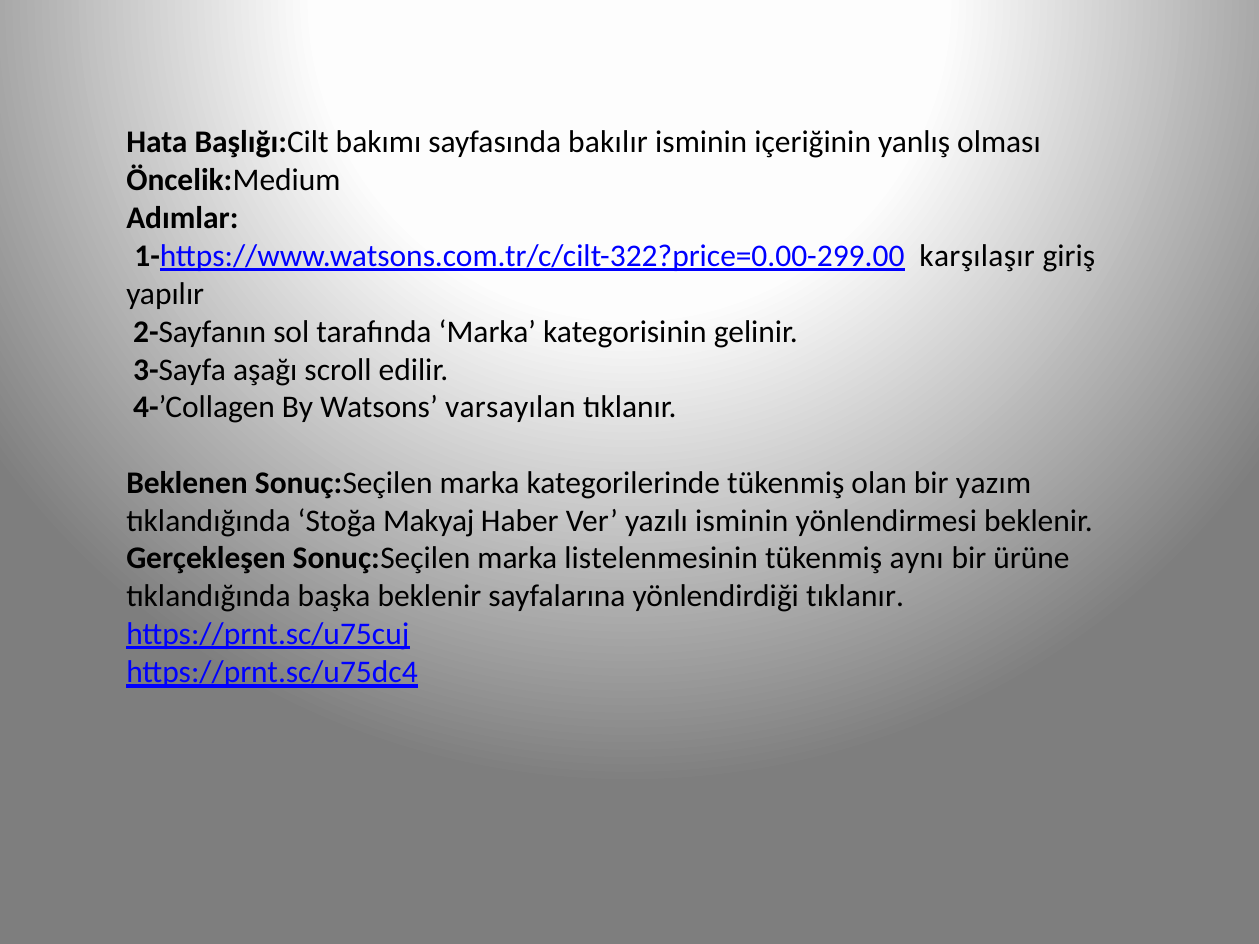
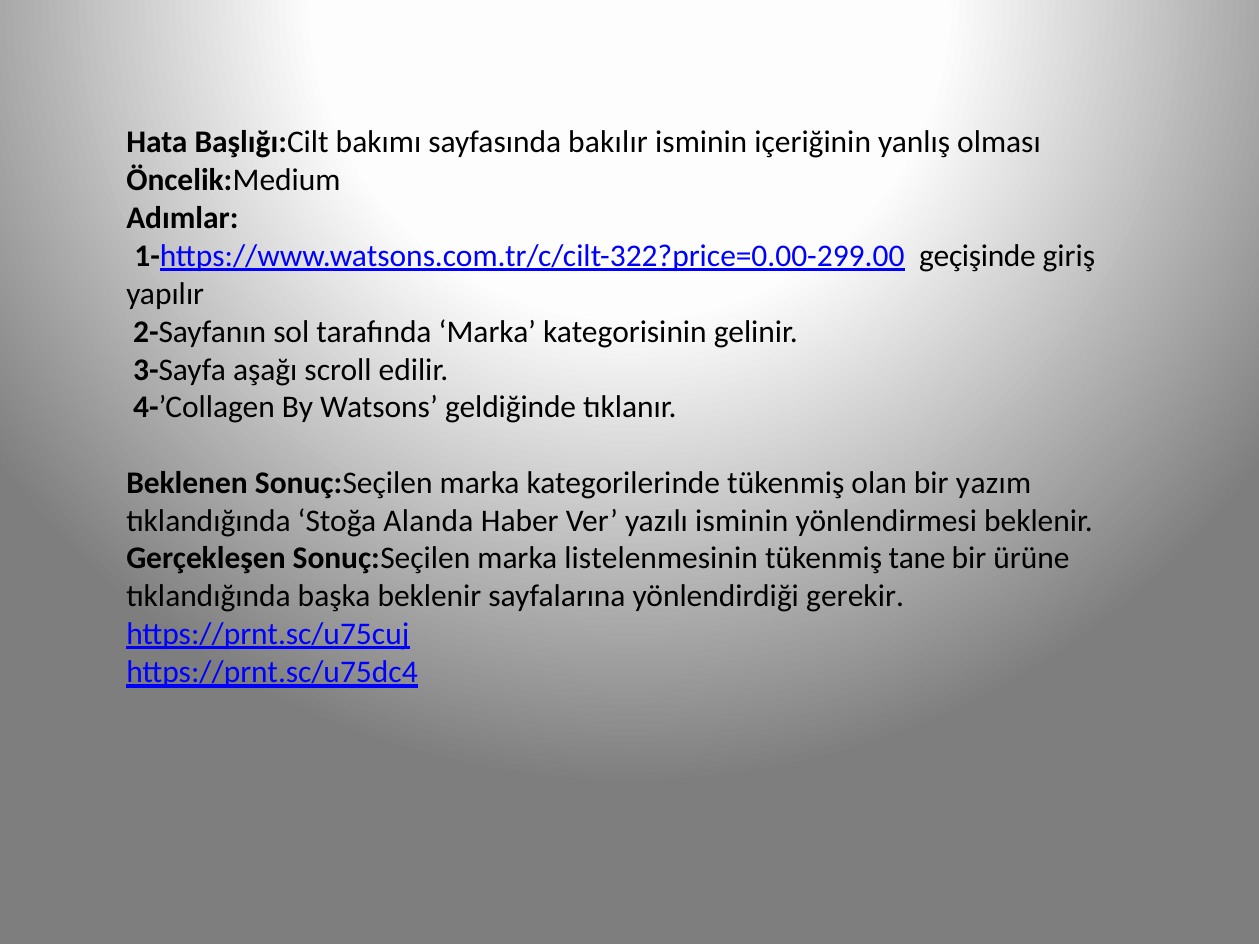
karşılaşır: karşılaşır -> geçişinde (978, 256)
varsayılan: varsayılan -> geldiğinde (511, 408)
Makyaj: Makyaj -> Alanda (428, 521)
aynı: aynı -> tane (917, 559)
yönlendirdiği tıklanır: tıklanır -> gerekir (855, 596)
